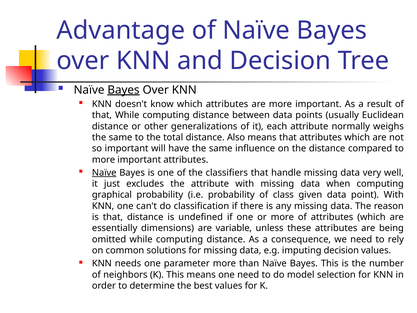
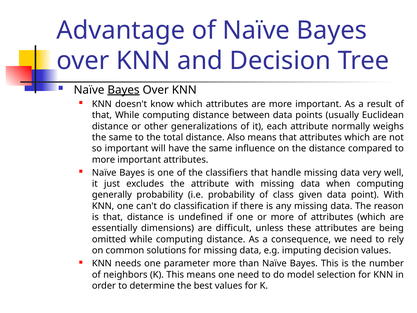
Naïve underline: present -> none (104, 173)
graphical: graphical -> generally (112, 195)
variable: variable -> difficult (234, 228)
